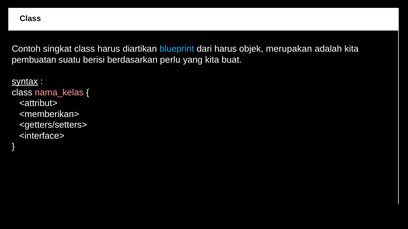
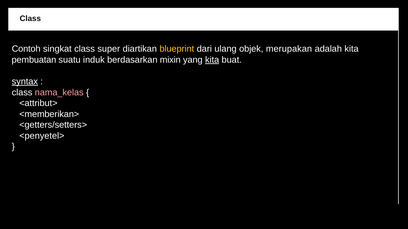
class harus: harus -> super (109, 49)
blueprint colour: light blue -> yellow (177, 49)
dari harus: harus -> ulang (226, 49)
berisi: berisi -> induk (94, 60)
perlu: perlu -> mixin (170, 60)
kita underline: none -> present (212, 60)
<interface>: <interface> -> <penyetel> (42, 136)
